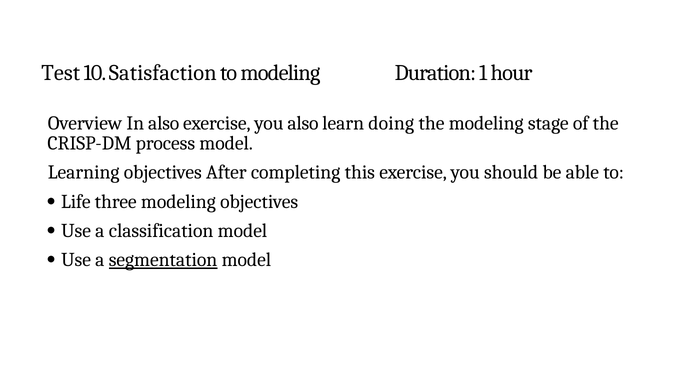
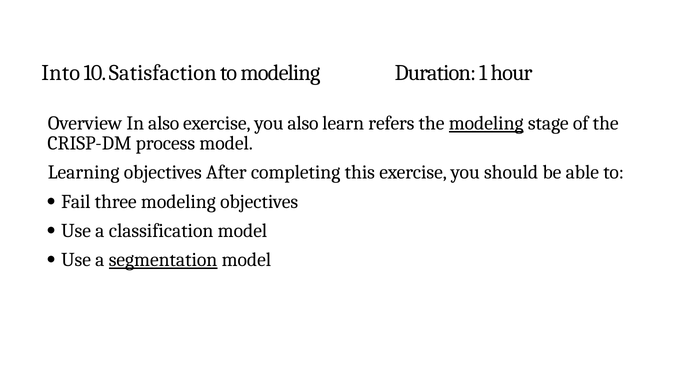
Test: Test -> Into (61, 73)
doing: doing -> refers (391, 123)
modeling underline: none -> present (486, 123)
Life: Life -> Fail (76, 201)
